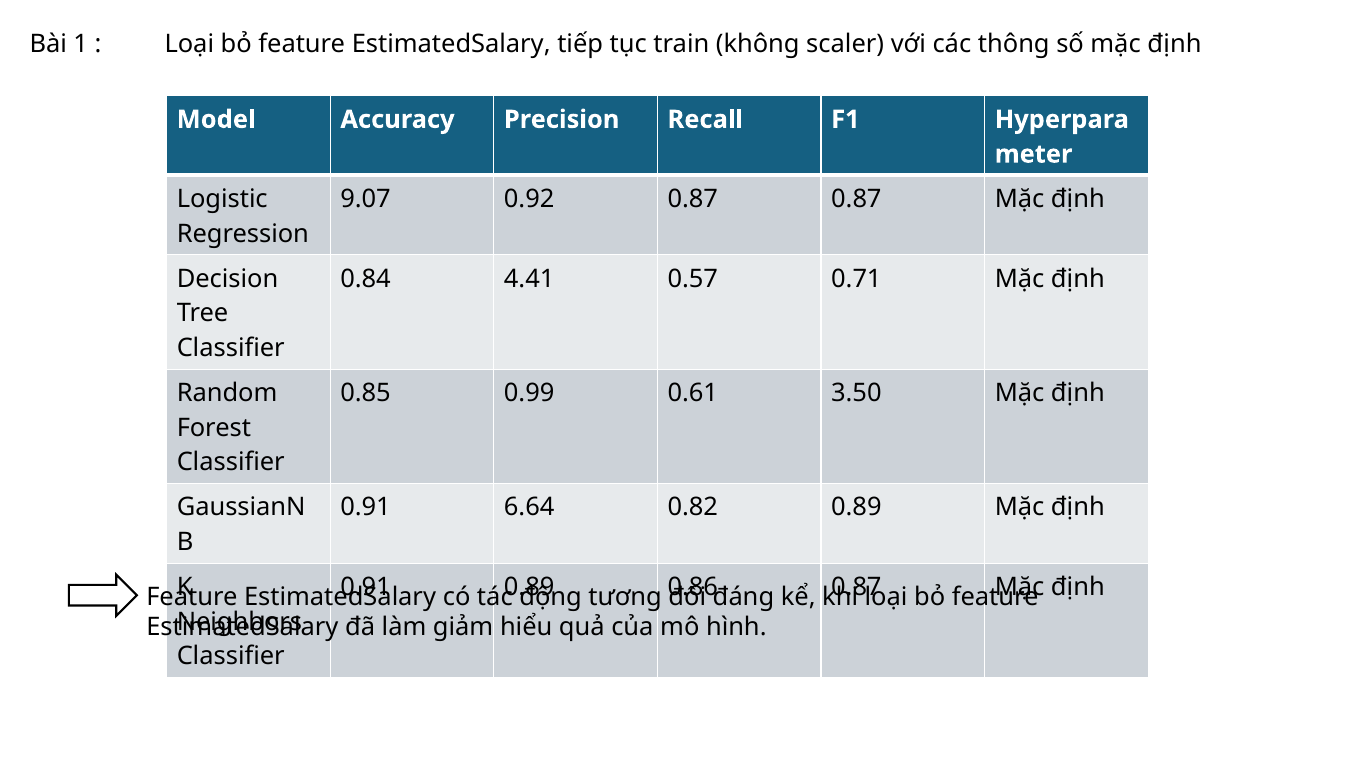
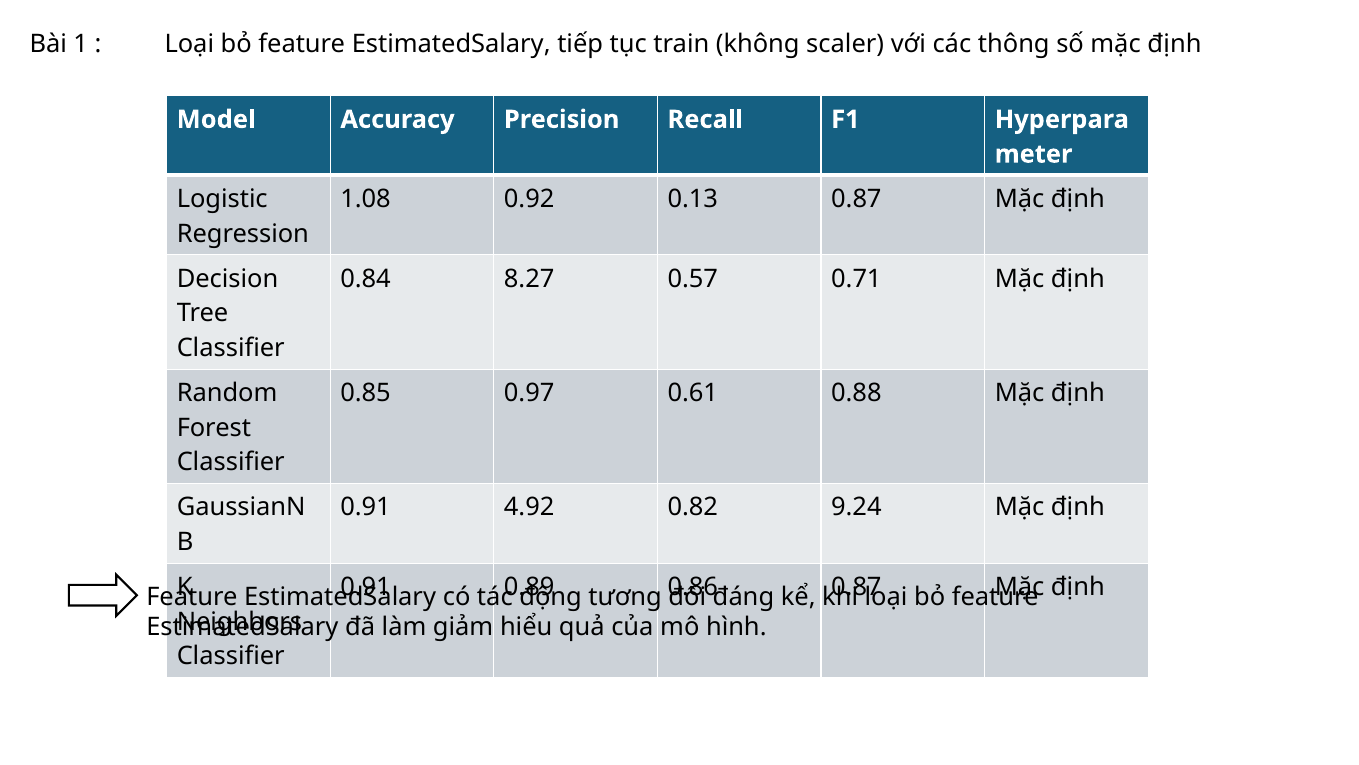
9.07: 9.07 -> 1.08 (366, 199)
0.92 0.87: 0.87 -> 0.13 (693, 199)
4.41: 4.41 -> 8.27 (529, 279)
0.99: 0.99 -> 0.97 (529, 393)
3.50: 3.50 -> 0.88 (856, 393)
6.64: 6.64 -> 4.92 (529, 507)
0.82 0.89: 0.89 -> 9.24 (856, 507)
